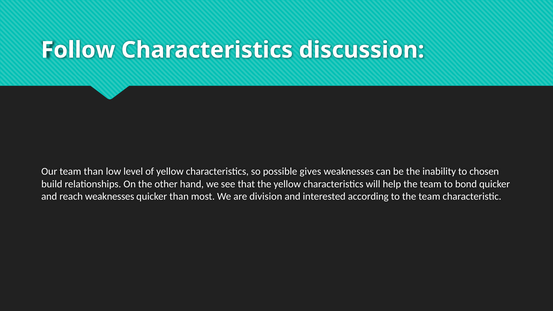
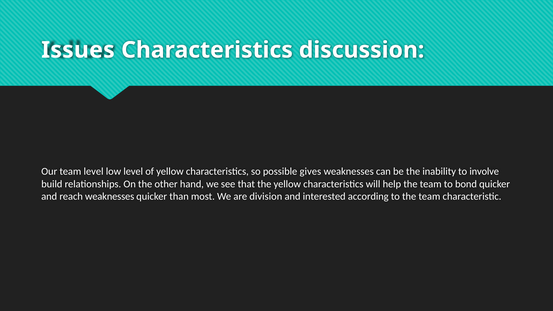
Follow: Follow -> Issues (78, 50)
team than: than -> level (94, 172)
chosen: chosen -> involve (484, 172)
